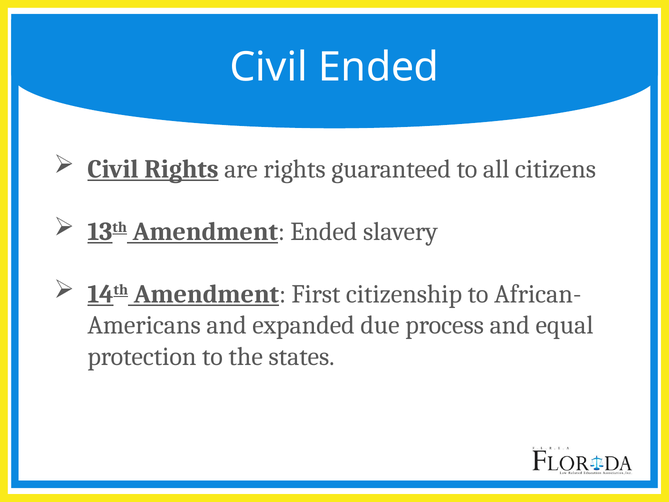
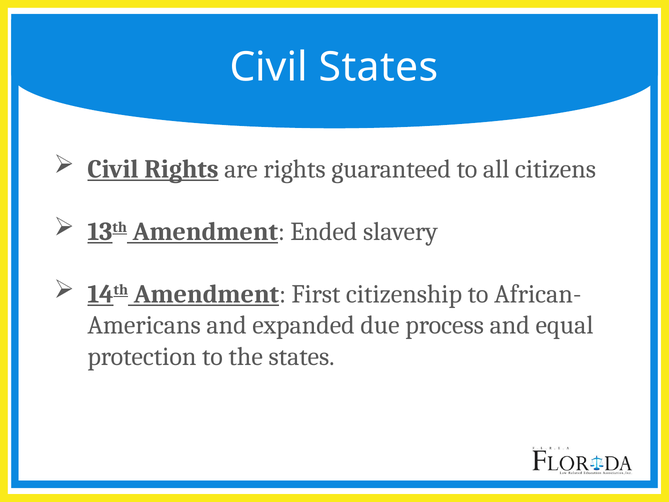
Civil Ended: Ended -> States (378, 67)
